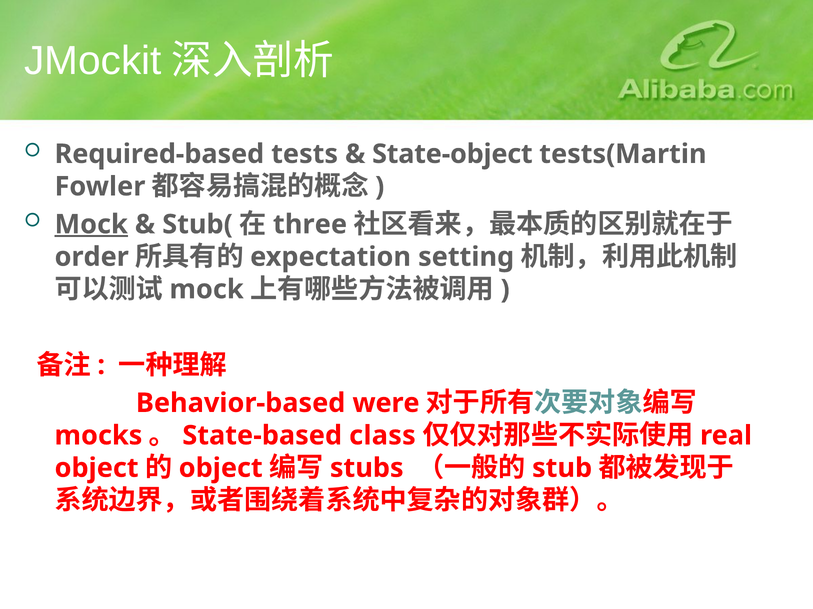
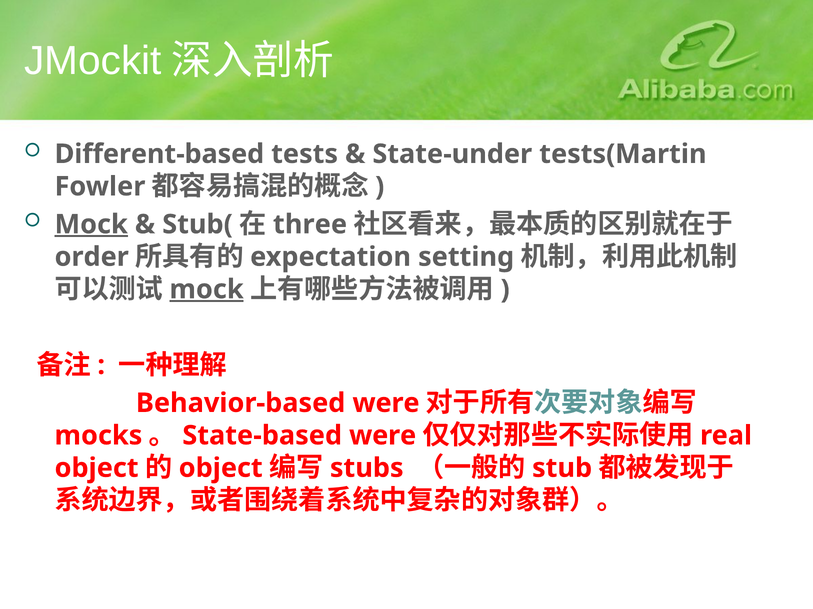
Required-based: Required-based -> Different-based (159, 154)
State-object: State-object -> State-under (452, 154)
mock underline: none -> present (207, 290)
State-based class: class -> were (383, 436)
